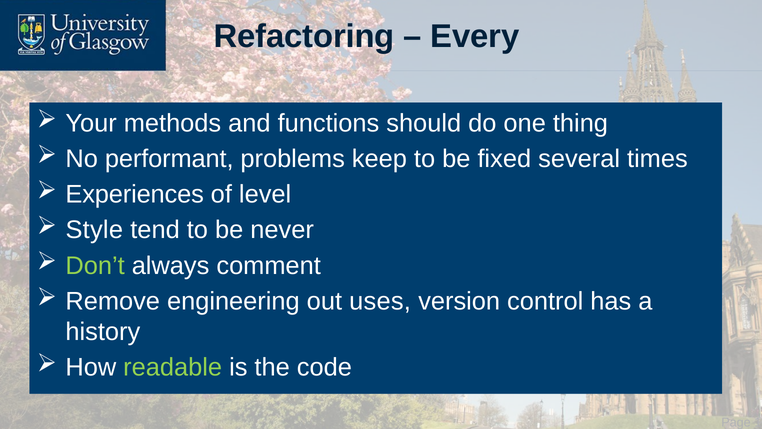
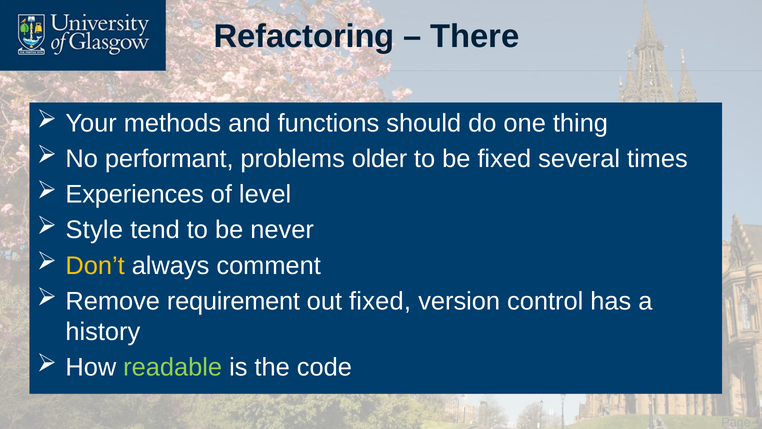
Every: Every -> There (475, 36)
keep: keep -> older (380, 159)
Don’t colour: light green -> yellow (95, 265)
engineering: engineering -> requirement (233, 301)
out uses: uses -> fixed (380, 301)
